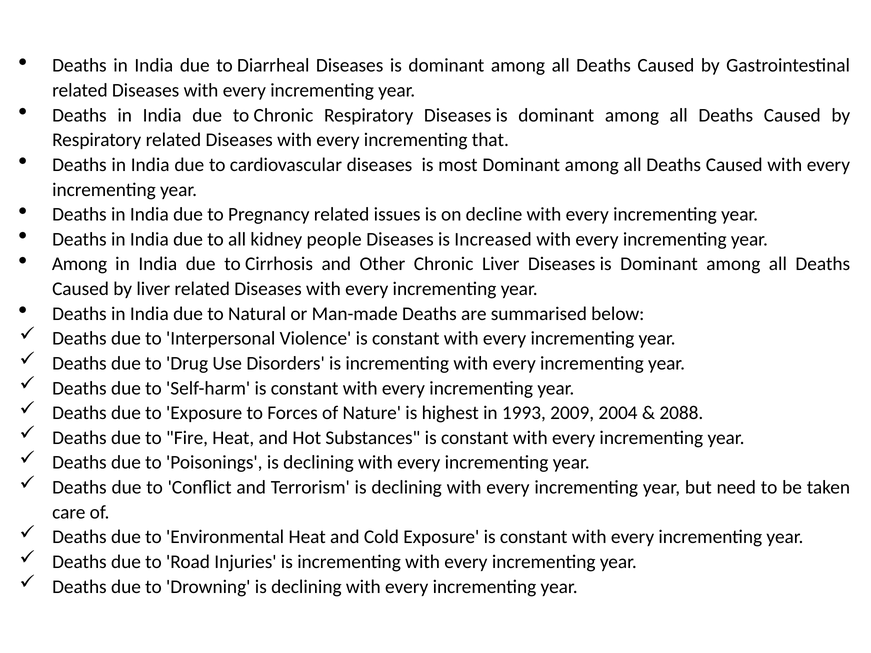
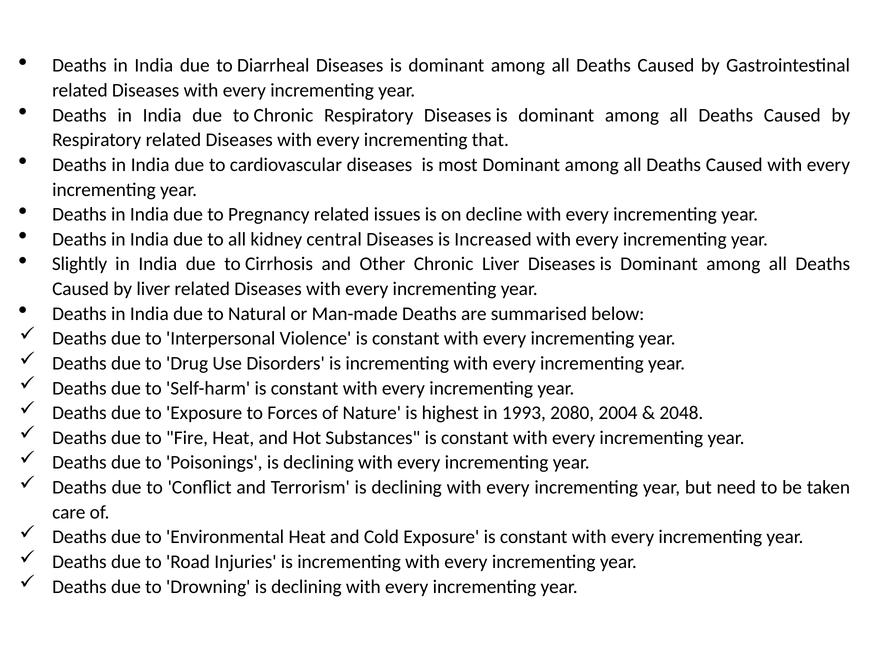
people: people -> central (334, 239)
Among: Among -> Slightly (80, 264)
2009: 2009 -> 2080 (572, 413)
2088: 2088 -> 2048 (681, 413)
